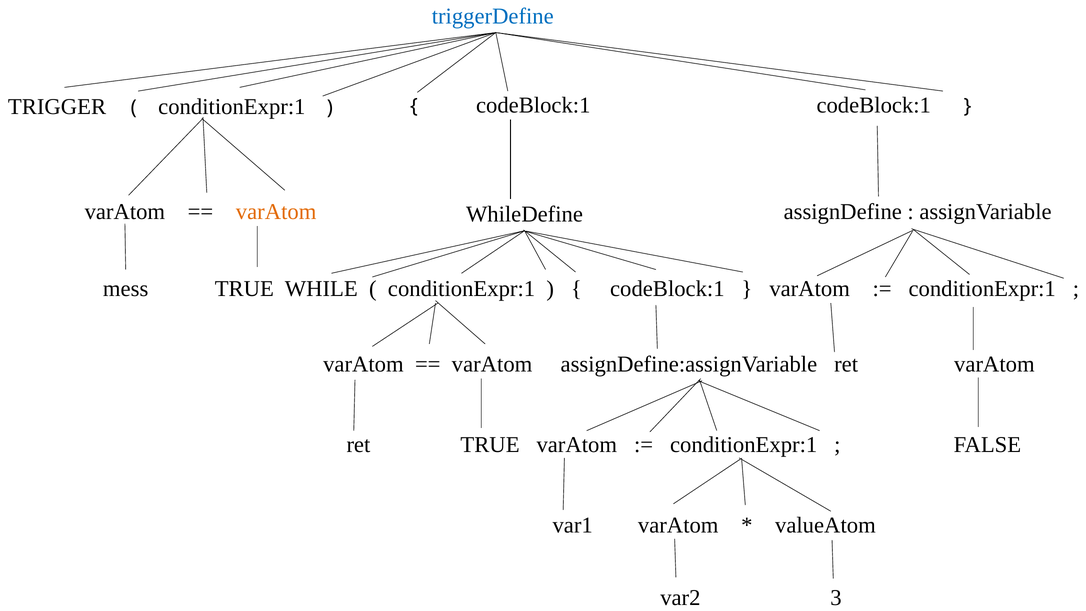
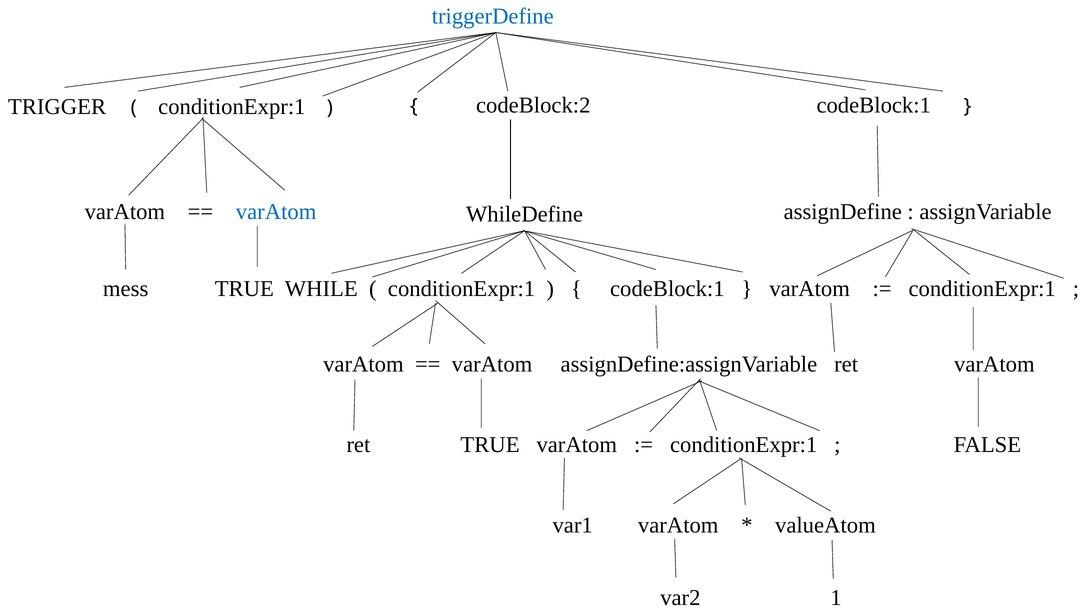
codeBlock:1: codeBlock:1 -> codeBlock:2 (533, 105)
varAtom colour: orange -> blue (276, 212)
3: 3 -> 1 (836, 598)
